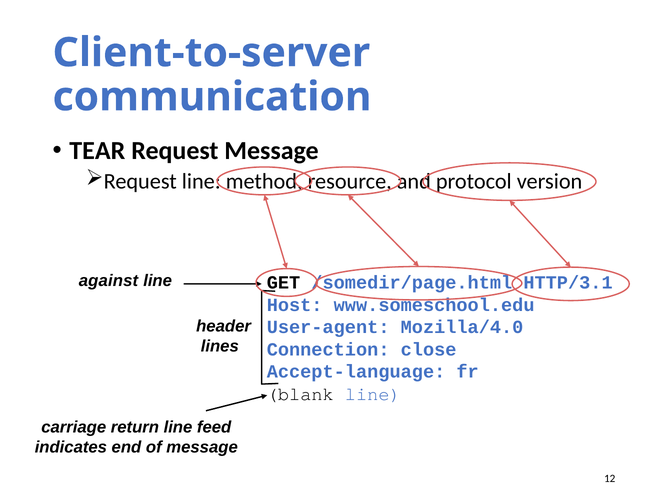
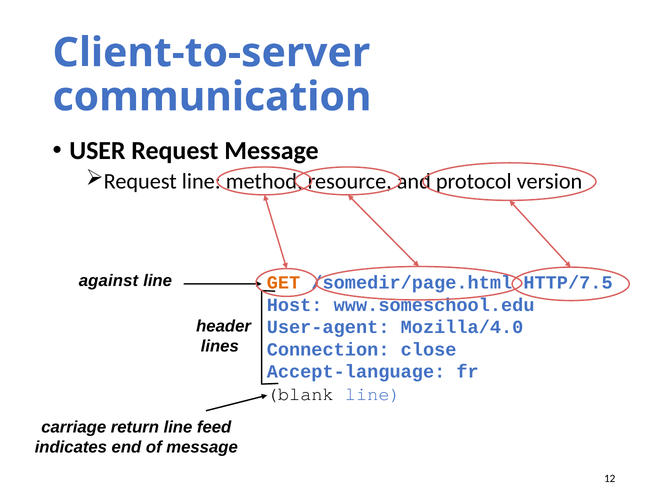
TEAR: TEAR -> USER (97, 151)
GET colour: black -> orange (283, 283)
HTTP/3.1: HTTP/3.1 -> HTTP/7.5 (568, 283)
